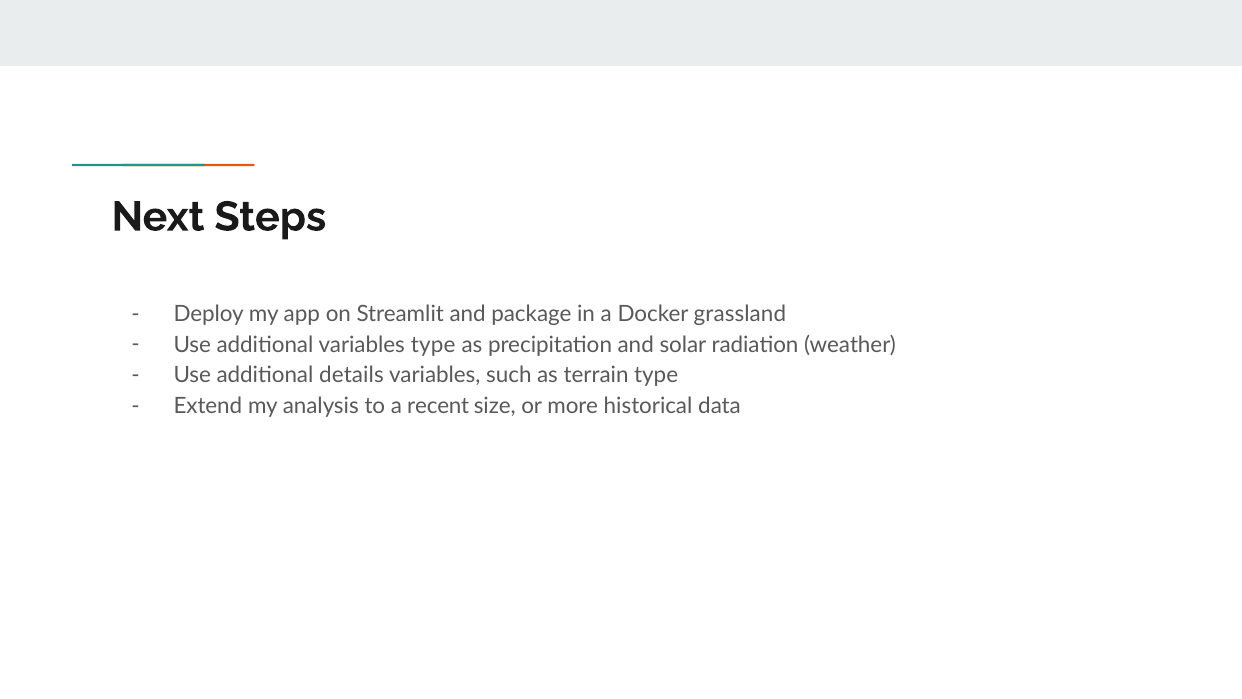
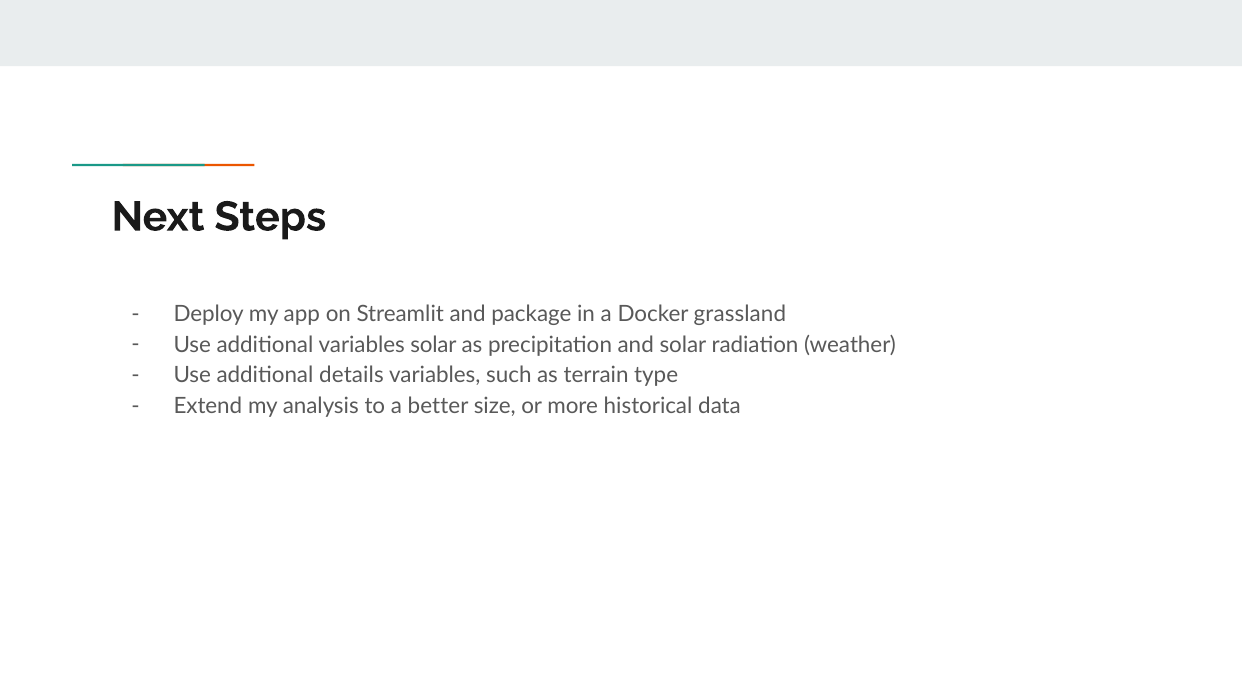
variables type: type -> solar (433, 344)
recent: recent -> better (438, 406)
